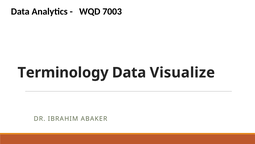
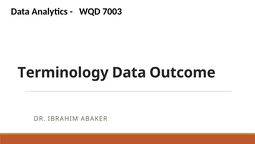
Visualize: Visualize -> Outcome (182, 72)
